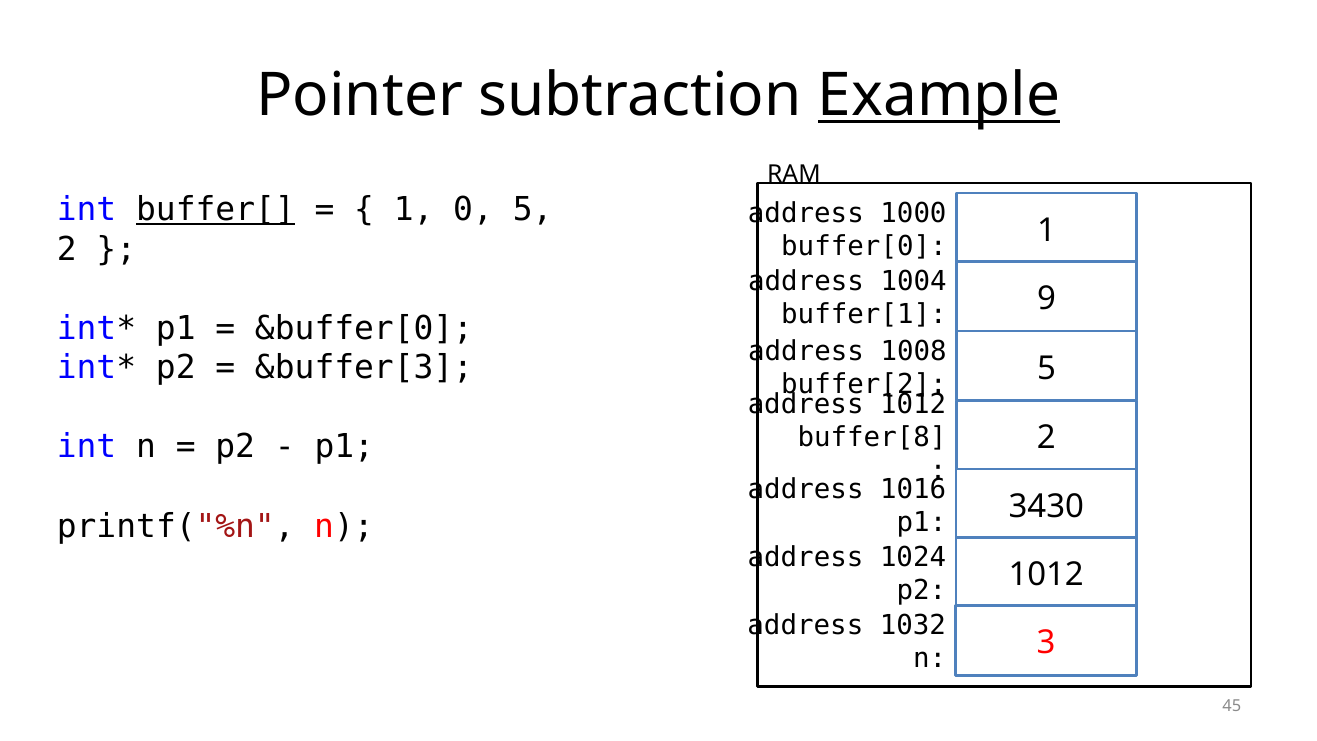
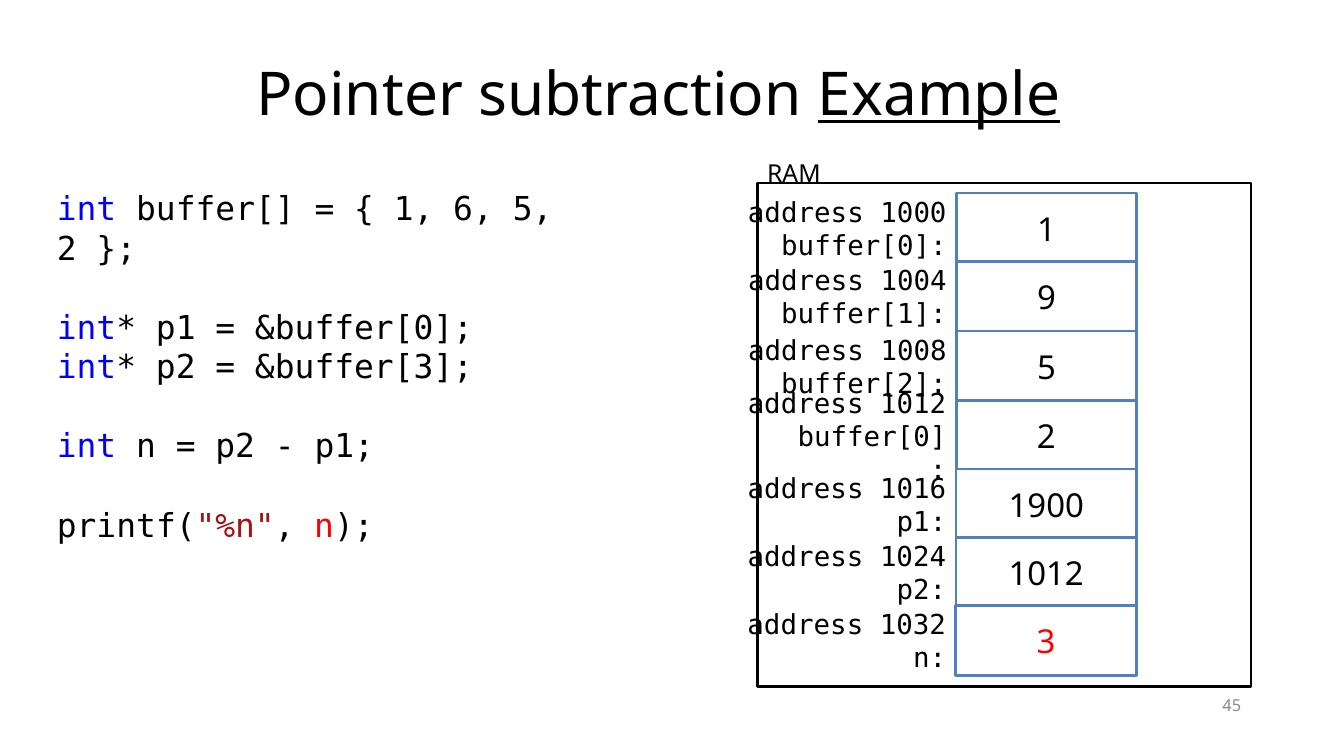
buffer[ underline: present -> none (215, 210)
0: 0 -> 6 (473, 210)
buffer[8: buffer[8 -> buffer[0 (872, 438)
3430: 3430 -> 1900 (1046, 506)
